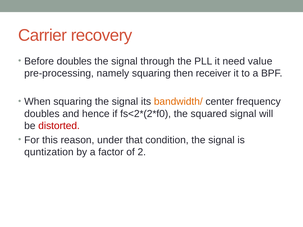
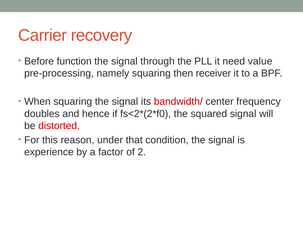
Before doubles: doubles -> function (74, 61)
bandwidth/ colour: orange -> red (178, 102)
quntization: quntization -> experience (49, 152)
